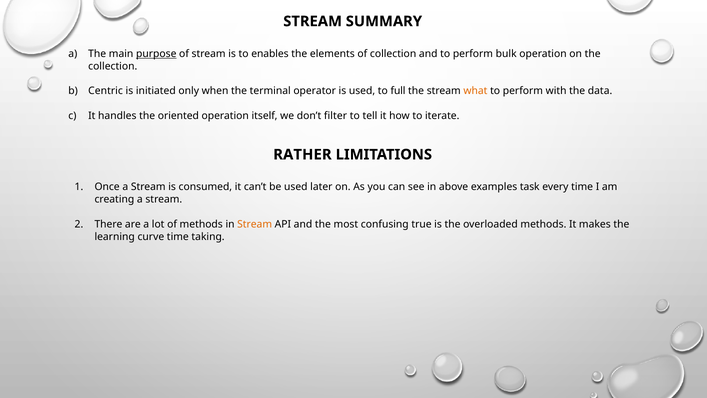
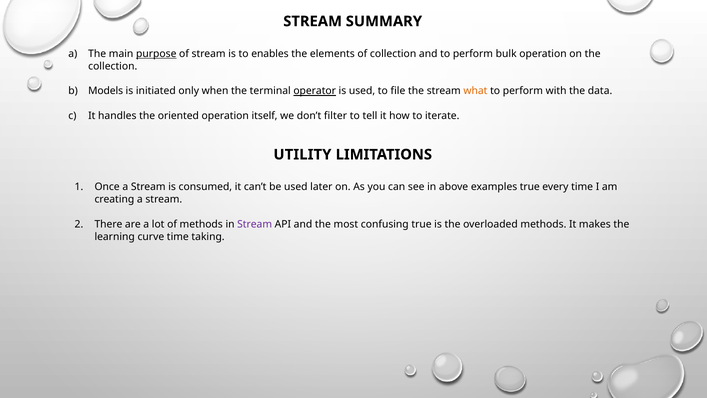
Centric: Centric -> Models (106, 91)
operator underline: none -> present (315, 91)
full: full -> file (398, 91)
RATHER: RATHER -> UTILITY (302, 154)
examples task: task -> true (530, 187)
Stream colour: orange -> purple (255, 224)
